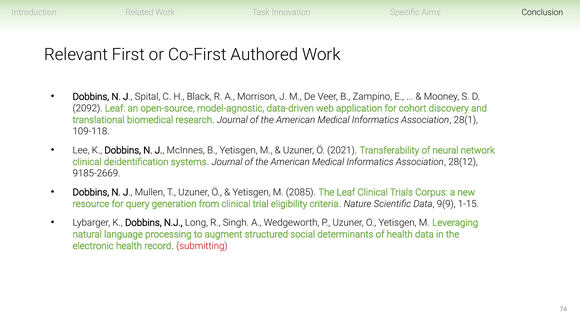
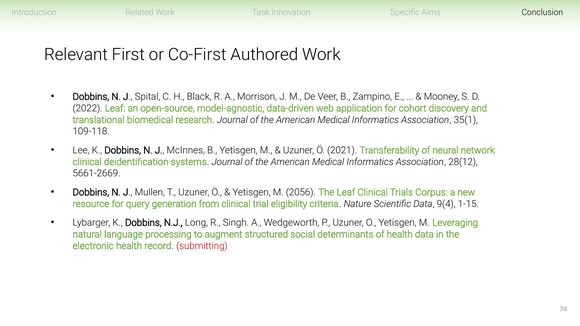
2092: 2092 -> 2022 (88, 108)
28(1: 28(1 -> 35(1 (466, 120)
9185-2669: 9185-2669 -> 5661-2669 (96, 174)
2085: 2085 -> 2056 (301, 192)
9(9: 9(9 -> 9(4 (446, 204)
